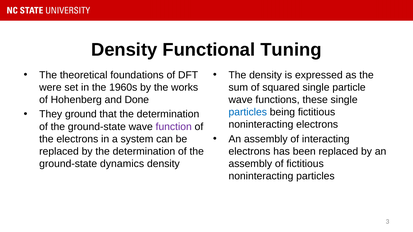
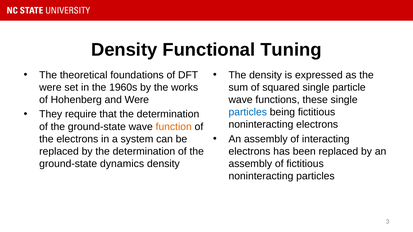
and Done: Done -> Were (137, 100)
ground: ground -> require (81, 114)
function colour: purple -> orange (174, 127)
